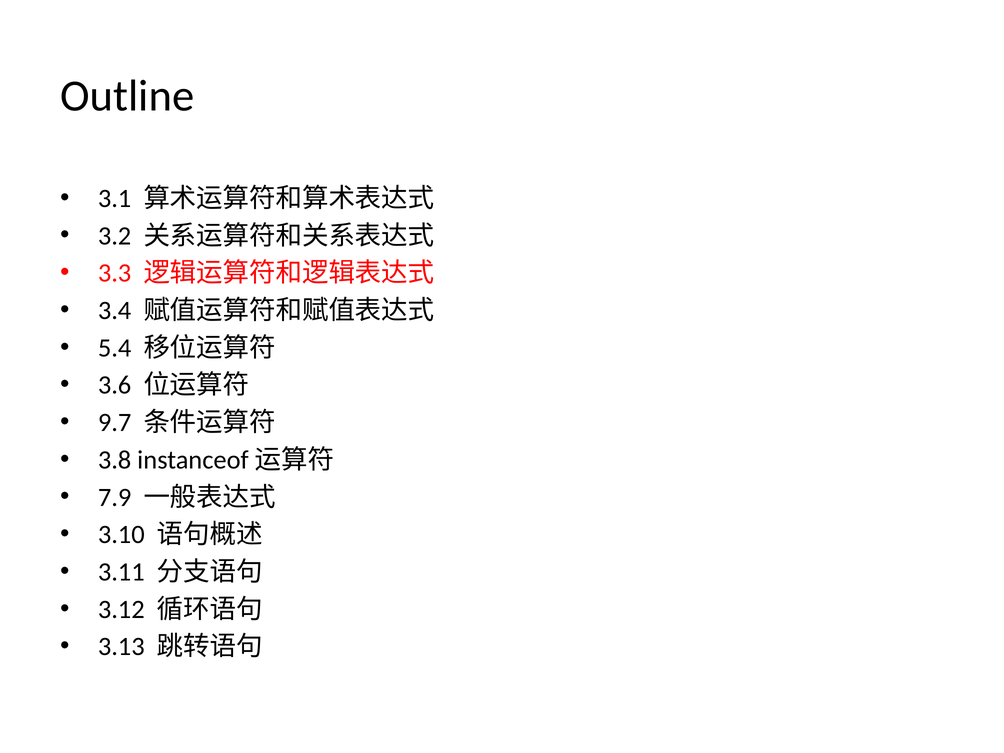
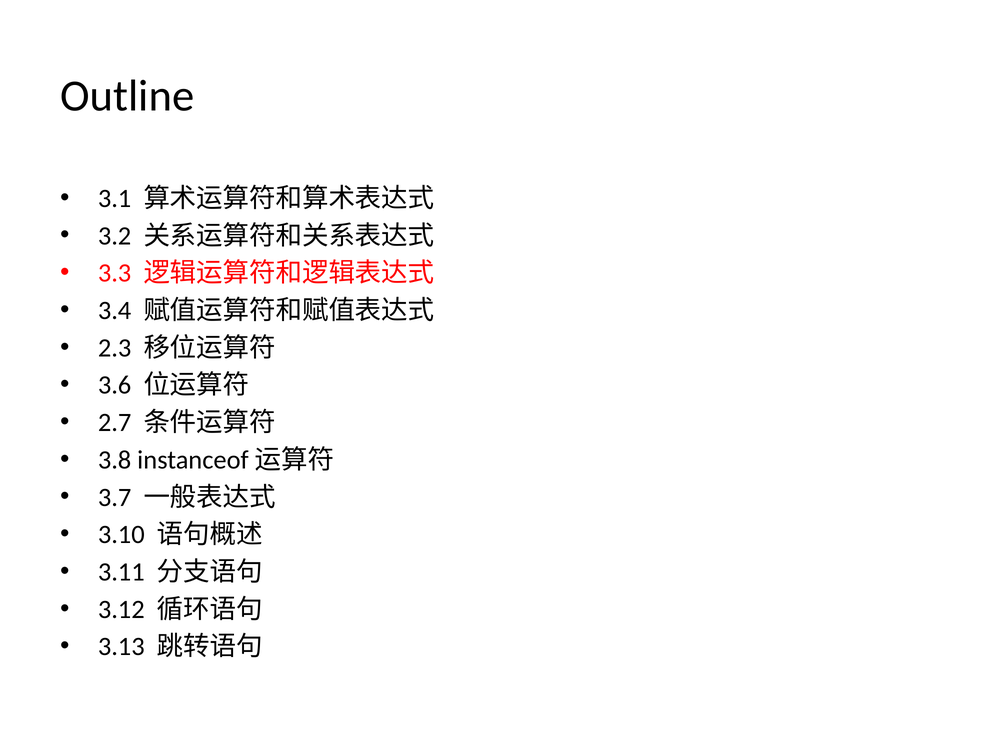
5.4: 5.4 -> 2.3 (115, 348)
9.7: 9.7 -> 2.7 (115, 423)
7.9: 7.9 -> 3.7 (115, 497)
